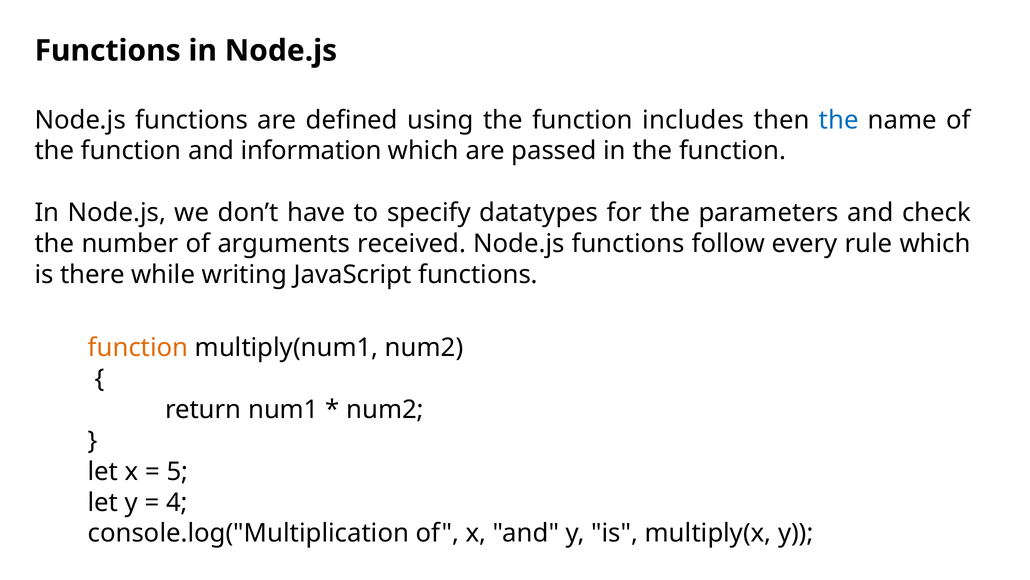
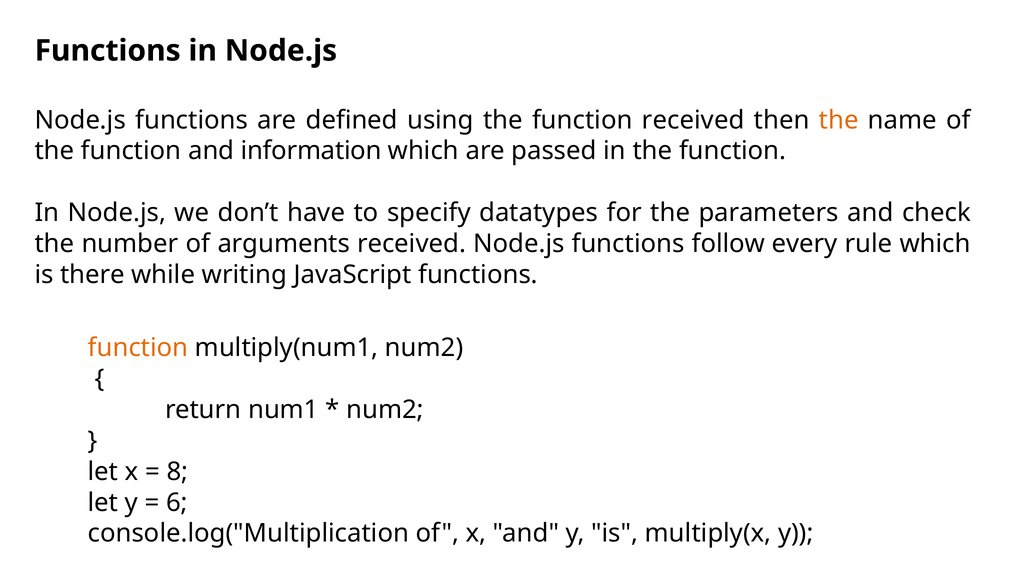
function includes: includes -> received (693, 120)
the colour: blue -> orange (839, 120)
5: 5 -> 8 (177, 471)
4: 4 -> 6 (177, 502)
